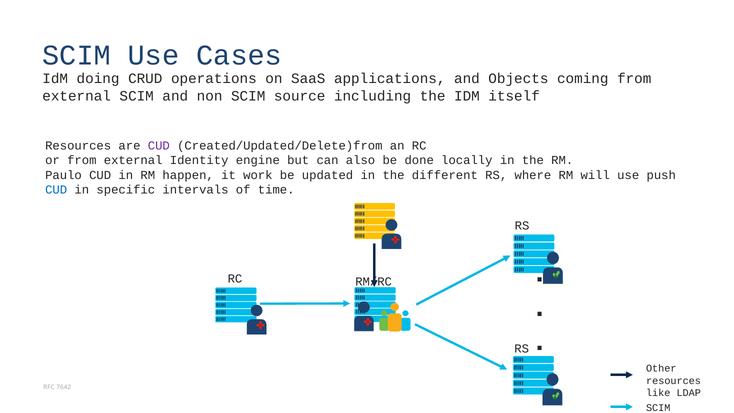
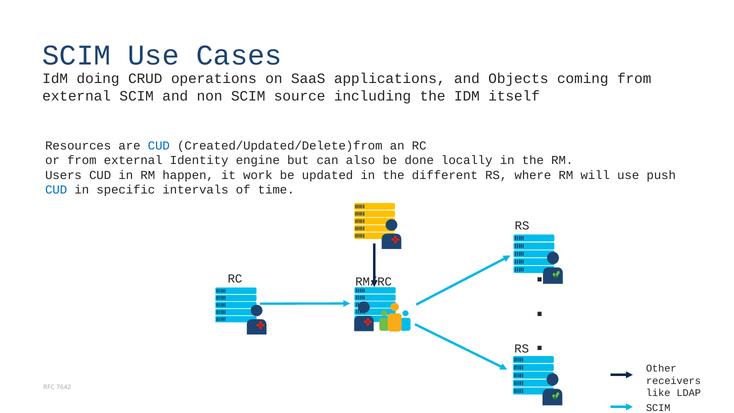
CUD colour: purple -> blue (159, 146)
Paulo: Paulo -> Users (63, 175)
resources: resources -> receivers (674, 381)
